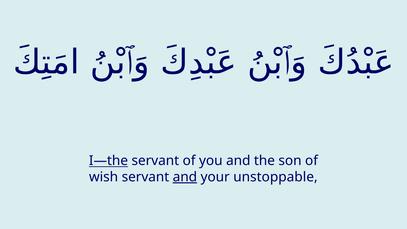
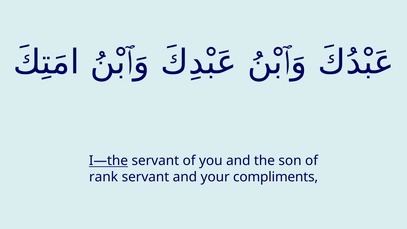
wish: wish -> rank (104, 177)
and underline: present -> none (185, 177)
unstoppable: unstoppable -> compliments (276, 177)
